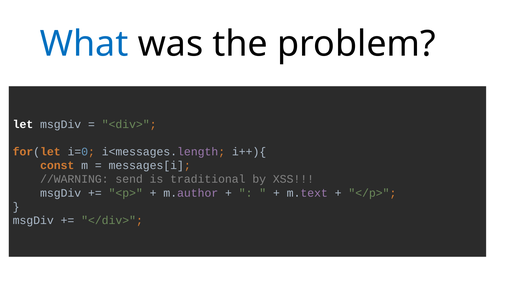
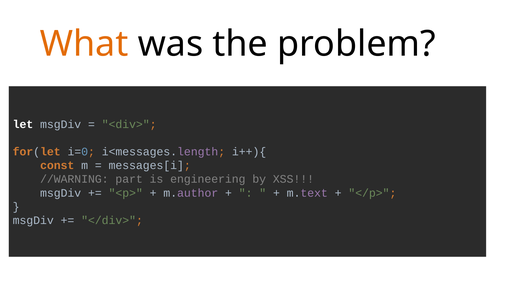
What colour: blue -> orange (84, 44)
send: send -> part (129, 179)
traditional: traditional -> engineering (208, 179)
